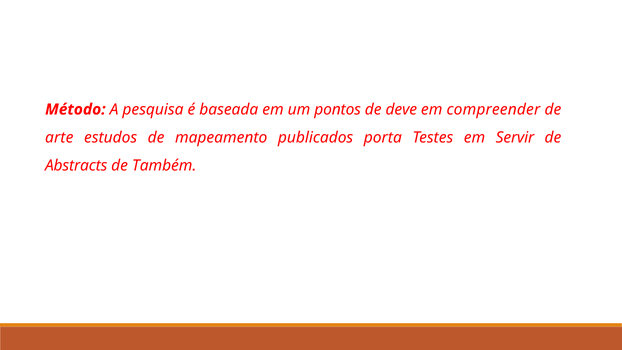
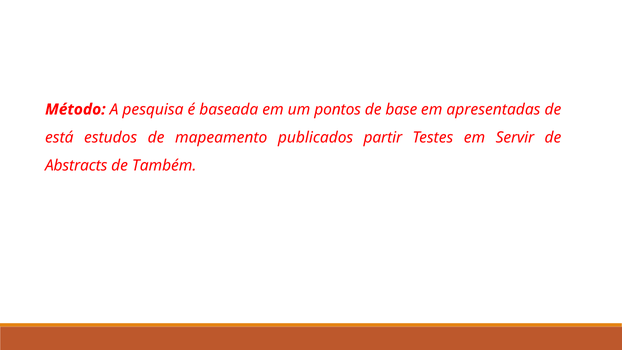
deve: deve -> base (401, 109)
compreender: compreender -> apresentadas (493, 109)
arte: arte -> está (59, 137)
porta: porta -> partir (383, 137)
